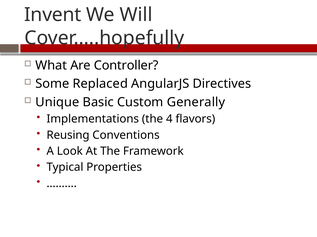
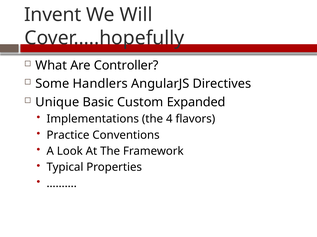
Replaced: Replaced -> Handlers (100, 84)
Generally: Generally -> Expanded (196, 102)
Reusing: Reusing -> Practice (68, 135)
